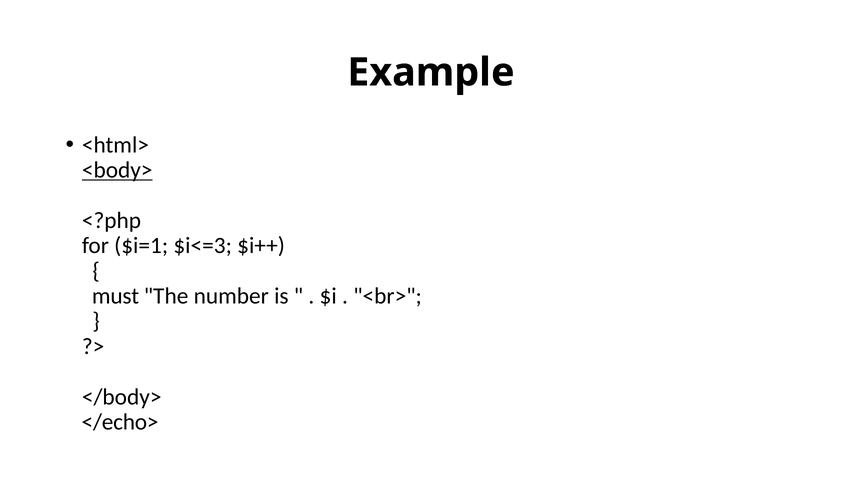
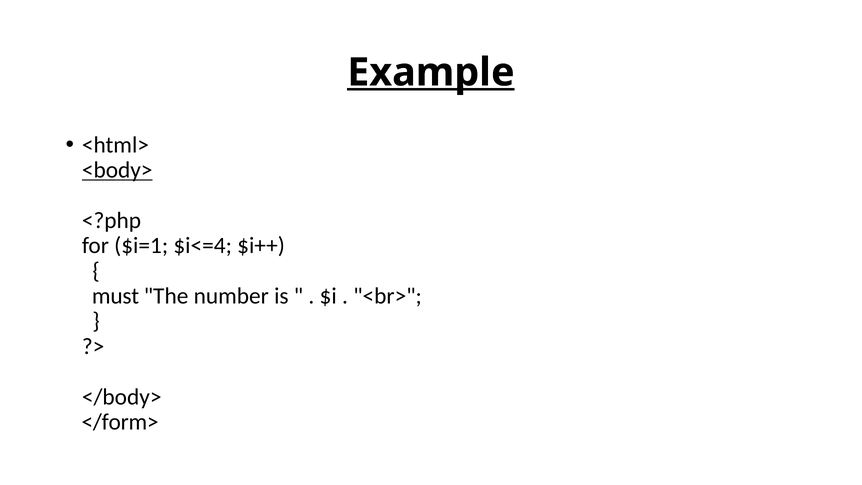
Example underline: none -> present (431, 72)
$i<=3: $i<=3 -> $i<=4 (203, 246)
</echo>: </echo> -> </form> (120, 422)
